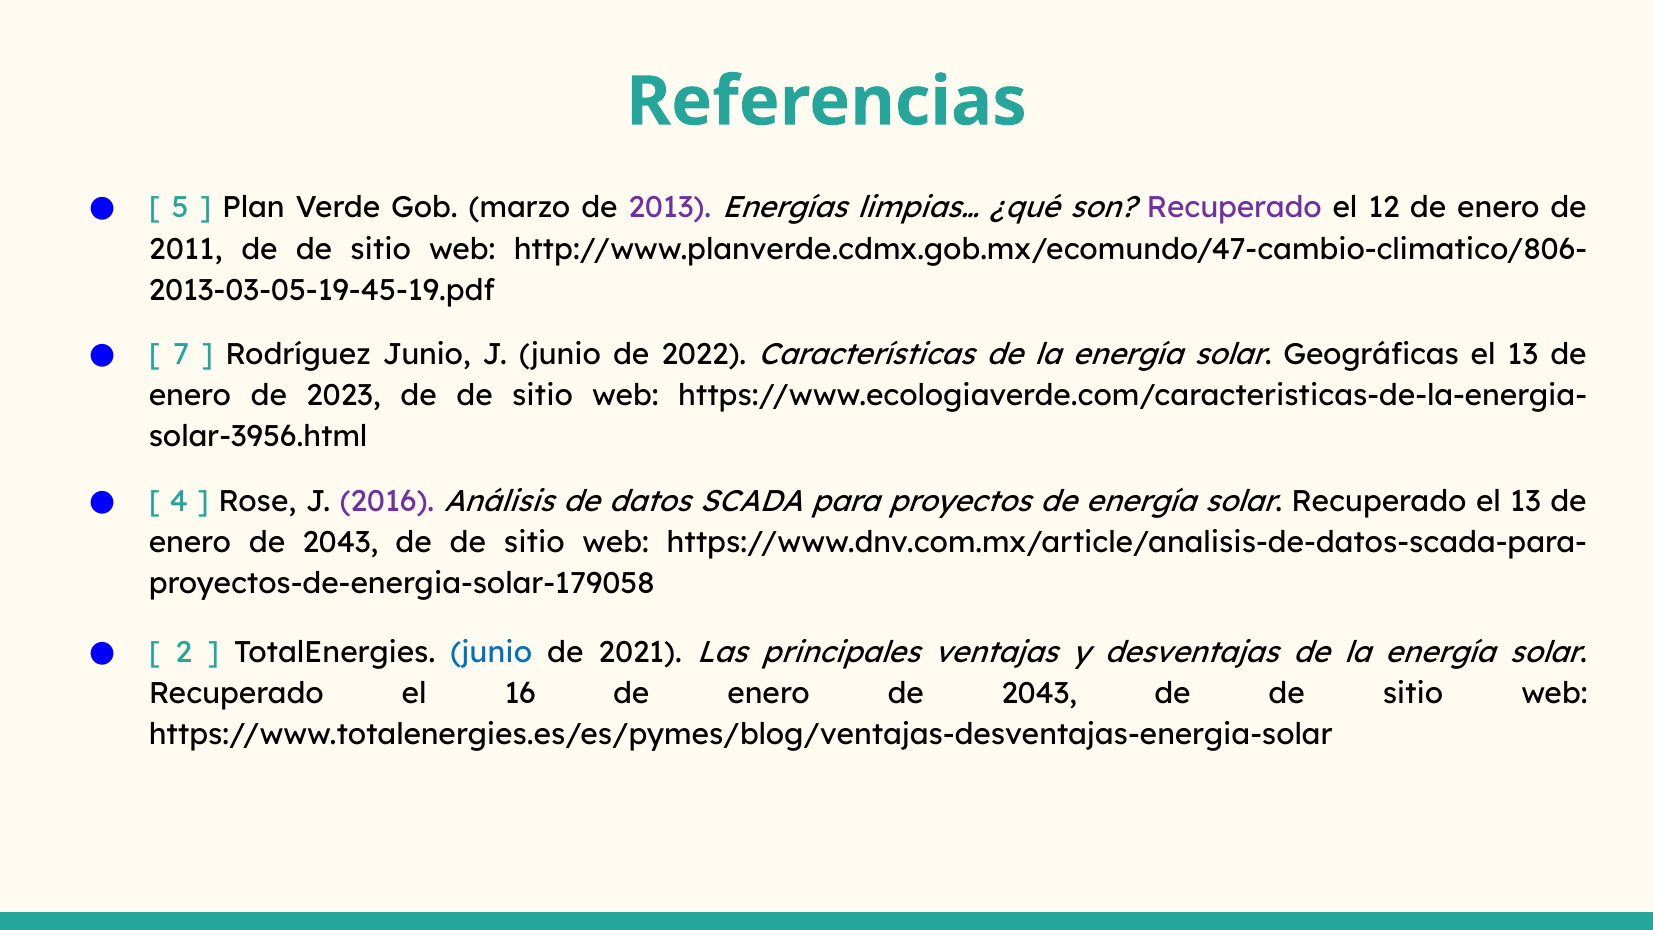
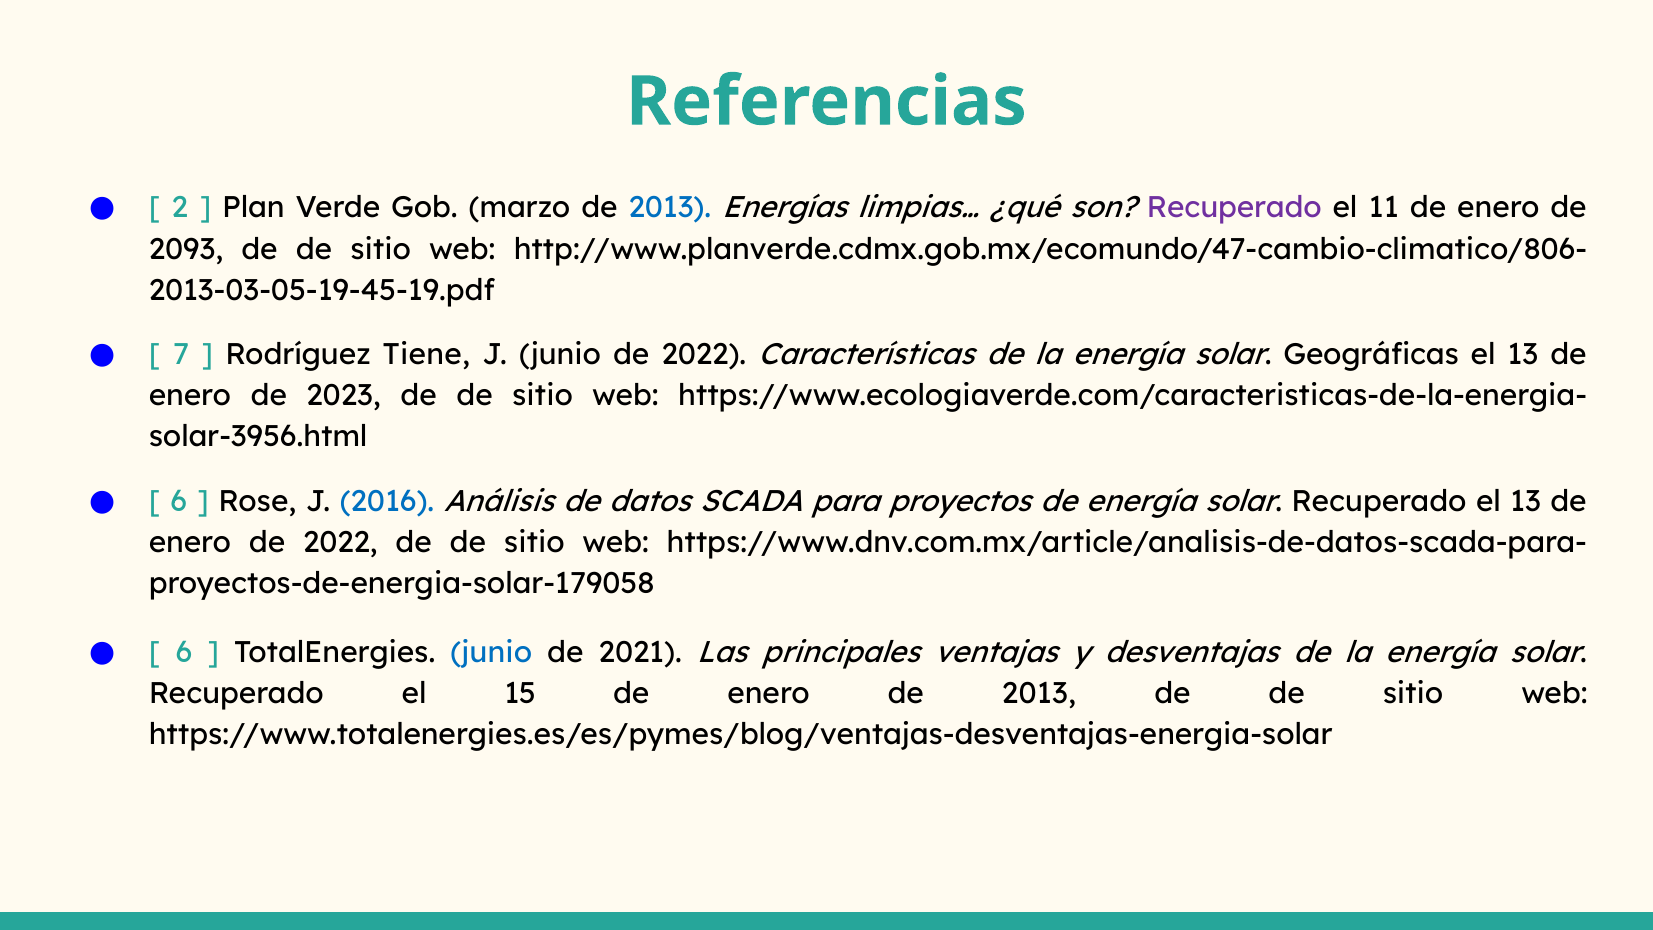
5: 5 -> 2 (180, 208)
2013 colour: purple -> blue (670, 208)
12: 12 -> 11 (1384, 208)
2011: 2011 -> 2093 (186, 249)
Rodríguez Junio: Junio -> Tiene (426, 355)
4: 4 -> 6 (179, 501)
2016 colour: purple -> blue (387, 501)
2043: 2043 -> 2022 (340, 542)
2: 2 -> 6 (184, 652)
16: 16 -> 15 (520, 693)
2043: 2043 -> 2013 (1039, 693)
